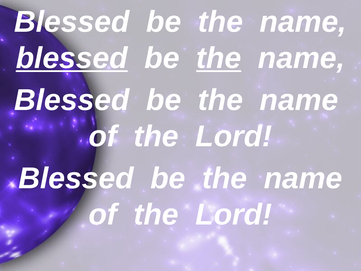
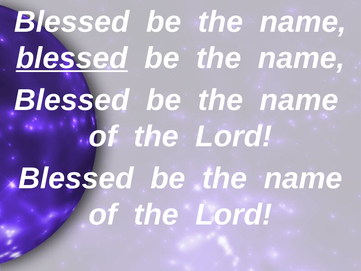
the underline: present -> none (219, 58)
